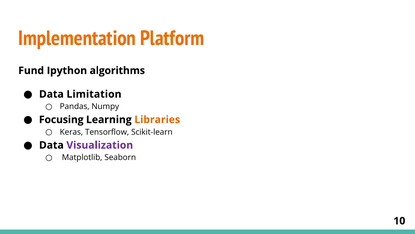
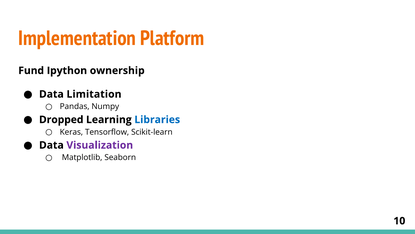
algorithms: algorithms -> ownership (117, 70)
Focusing: Focusing -> Dropped (61, 119)
Libraries colour: orange -> blue (157, 119)
